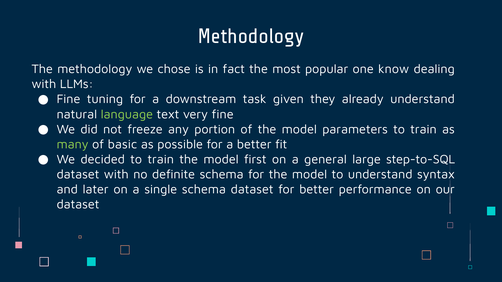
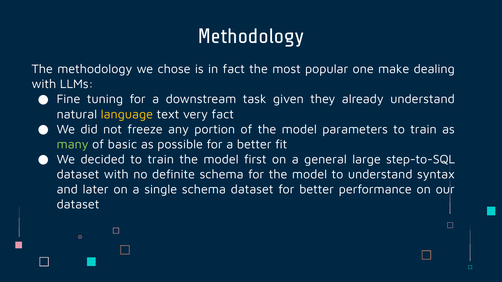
know: know -> make (394, 69)
language colour: light green -> yellow (127, 114)
very fine: fine -> fact (223, 114)
